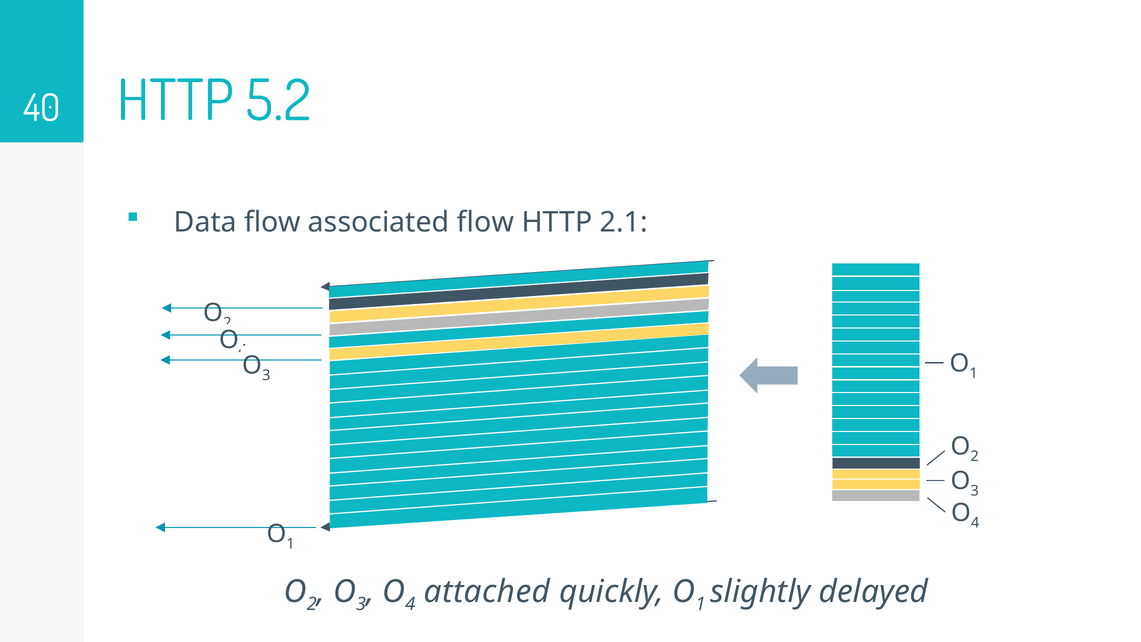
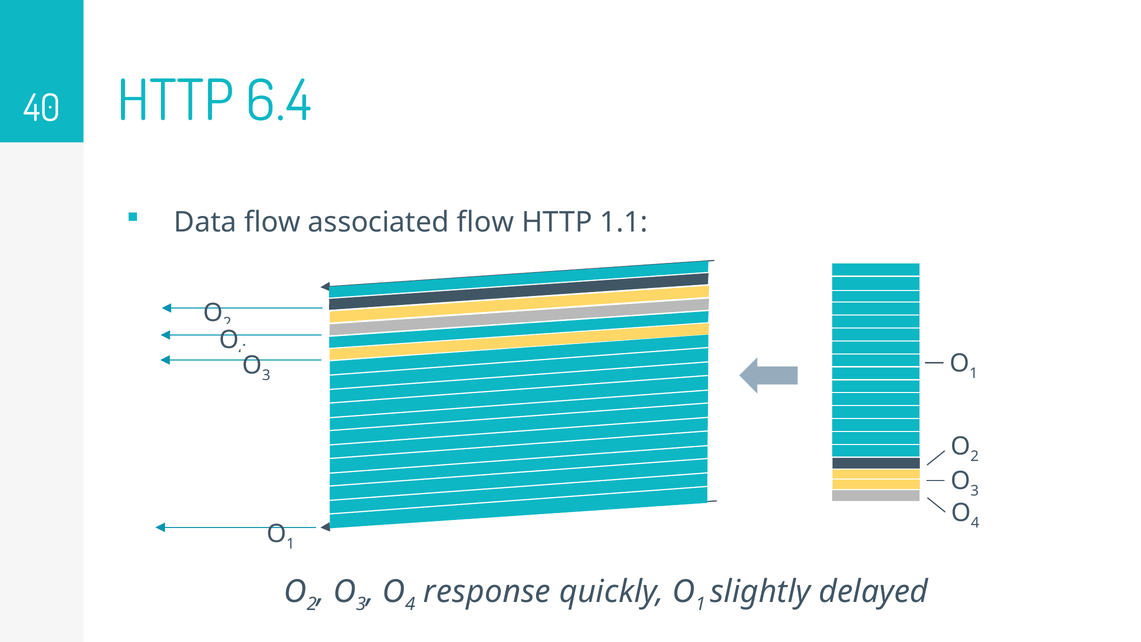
5.2: 5.2 -> 6.4 (278, 101)
2.1: 2.1 -> 1.1 (624, 222)
attached: attached -> response (487, 592)
